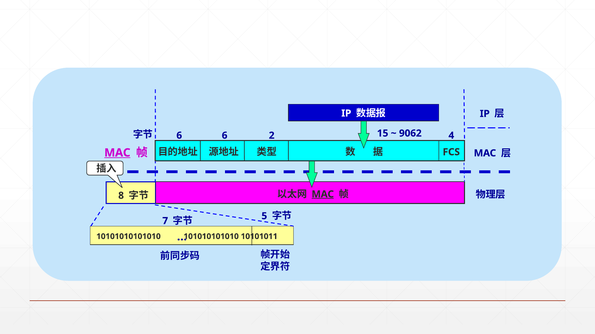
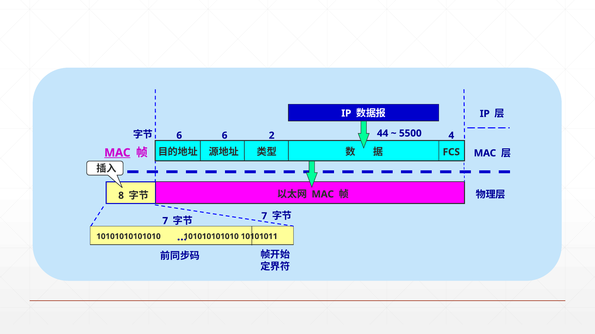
15: 15 -> 44 (383, 134)
9062: 9062 -> 5500 (410, 134)
MAC underline: present -> none (323, 195)
5: 5 -> 7 (264, 216)
